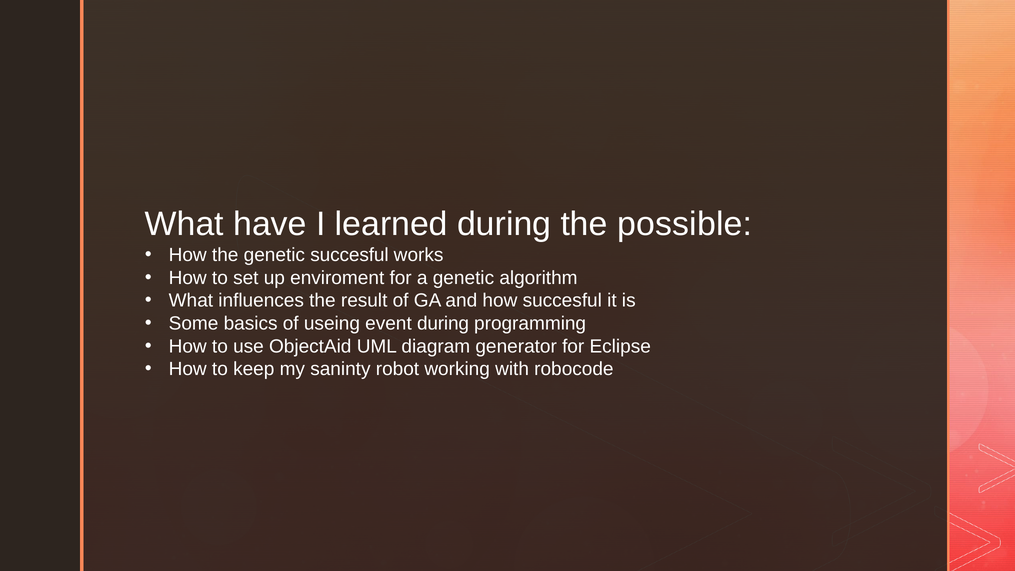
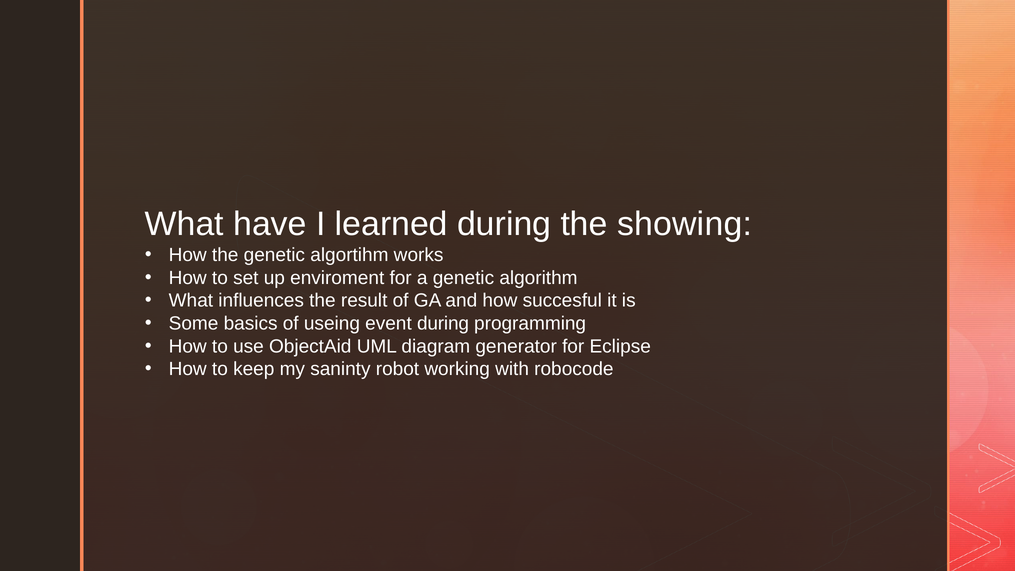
possible: possible -> showing (685, 224)
genetic succesful: succesful -> algortihm (349, 255)
